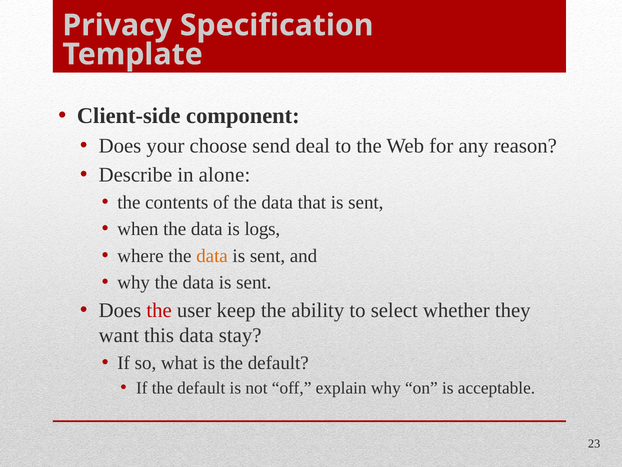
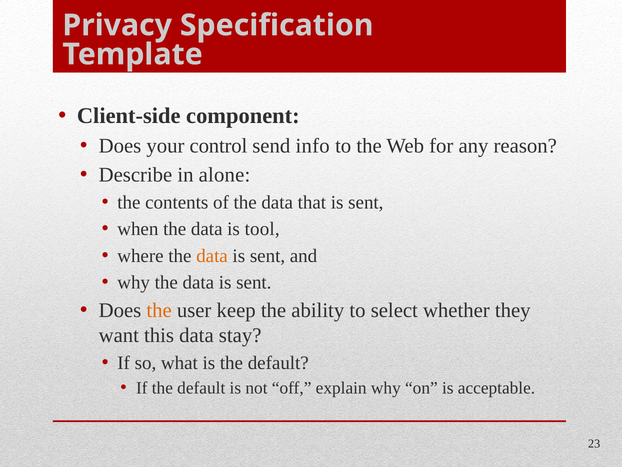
choose: choose -> control (218, 146)
deal: deal -> info (313, 146)
logs: logs -> tool (262, 229)
the colour: red -> orange (159, 310)
